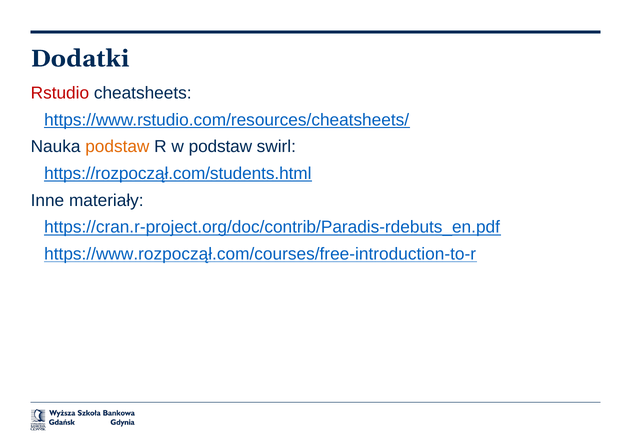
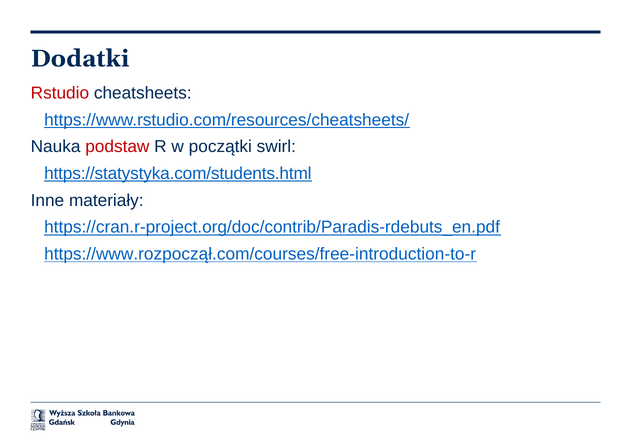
podstaw colour: orange -> red (117, 147)
w podstaw: podstaw -> początki (220, 147)
https://rozpoczął.com/students.html: https://rozpoczął.com/students.html -> https://statystyka.com/students.html (178, 174)
